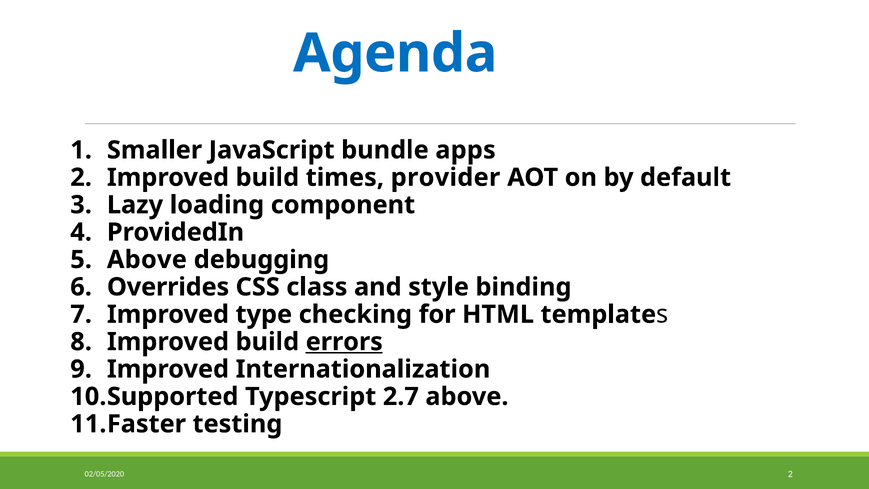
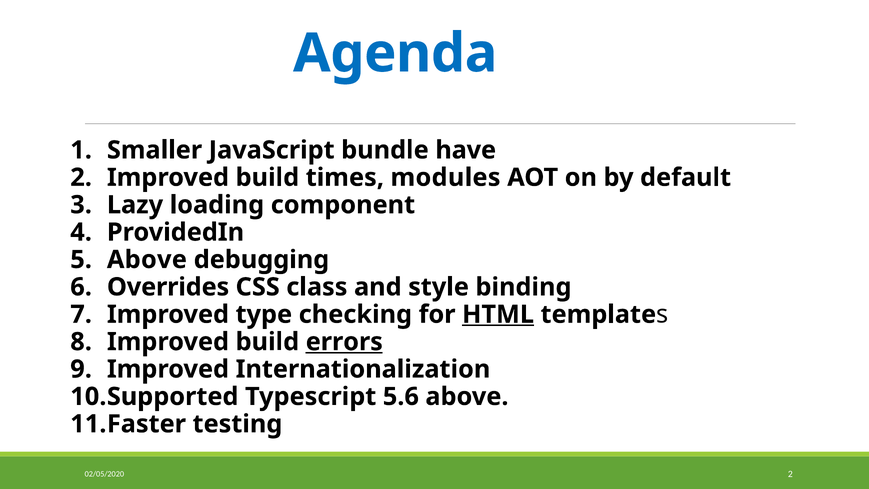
apps: apps -> have (466, 150)
provider: provider -> modules (446, 177)
HTML underline: none -> present (498, 314)
2.7: 2.7 -> 5.6 (401, 396)
